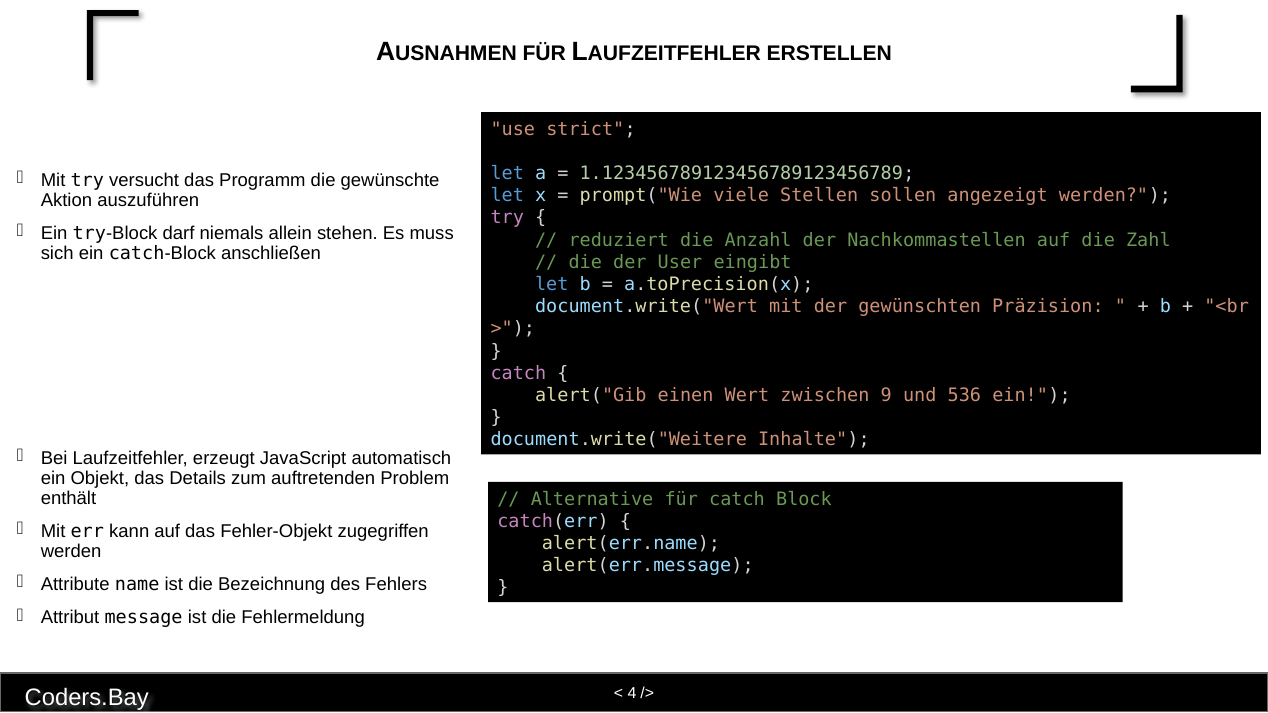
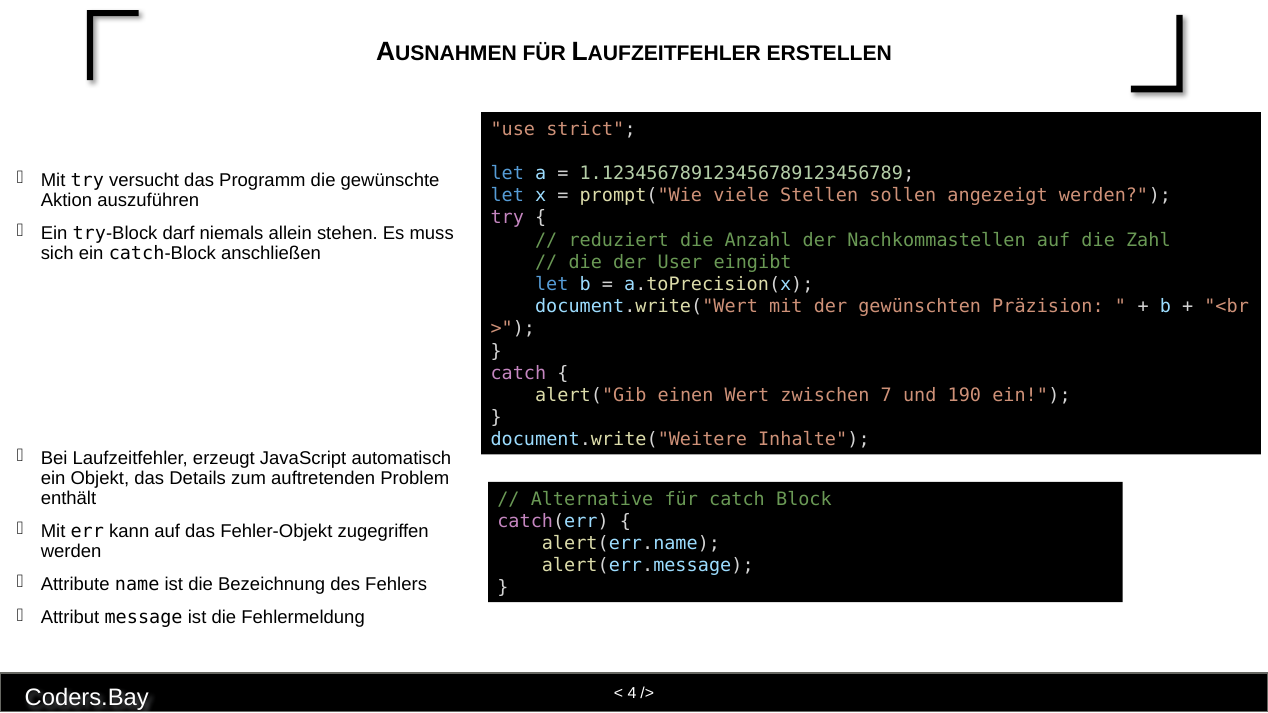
9: 9 -> 7 (886, 396)
536: 536 -> 190 (964, 396)
